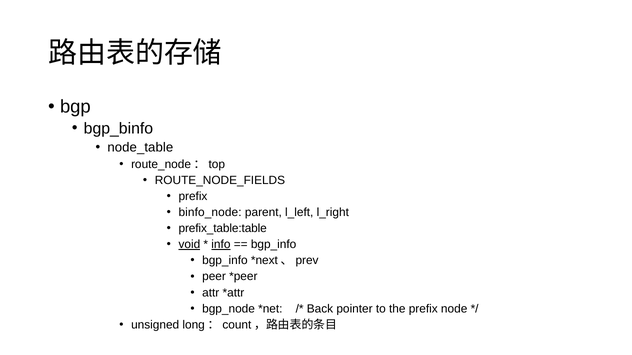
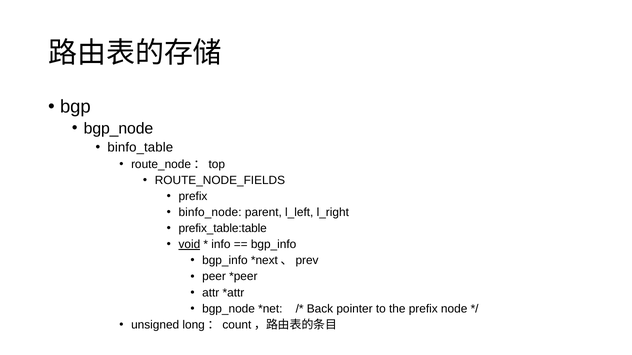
bgp_binfo: bgp_binfo -> bgp_node (118, 129)
node_table: node_table -> binfo_table (140, 148)
info underline: present -> none (221, 245)
